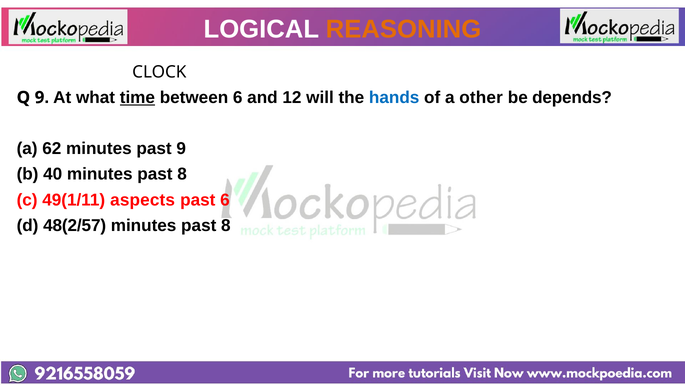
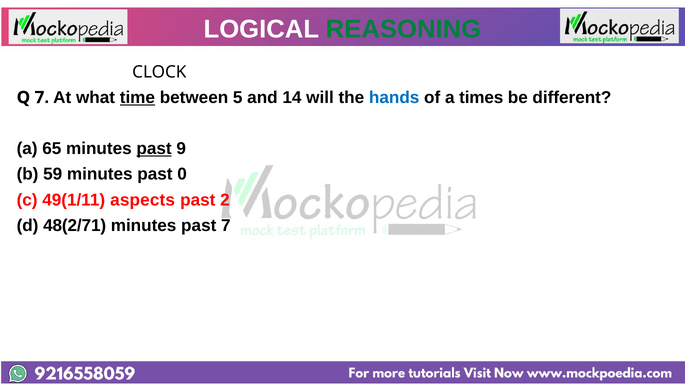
REASONING colour: orange -> green (403, 29)
Q 9: 9 -> 7 (40, 98)
between 6: 6 -> 5 (238, 98)
12: 12 -> 14 (292, 98)
other: other -> times (481, 98)
depends: depends -> different (572, 98)
62: 62 -> 65 (52, 149)
past underline: none -> present (154, 149)
40: 40 -> 59 (53, 174)
8: 8 -> 0 (182, 174)
past 6: 6 -> 2 (225, 200)
48(2/57: 48(2/57 -> 48(2/71 (75, 226)
8: 8 -> 7 (226, 226)
